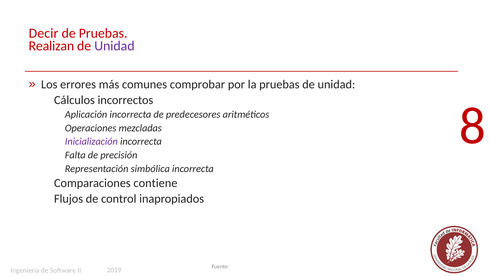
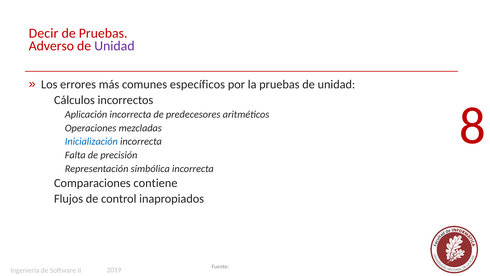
Realizan: Realizan -> Adverso (51, 46)
comprobar: comprobar -> específicos (197, 84)
Inicialización colour: purple -> blue (91, 141)
